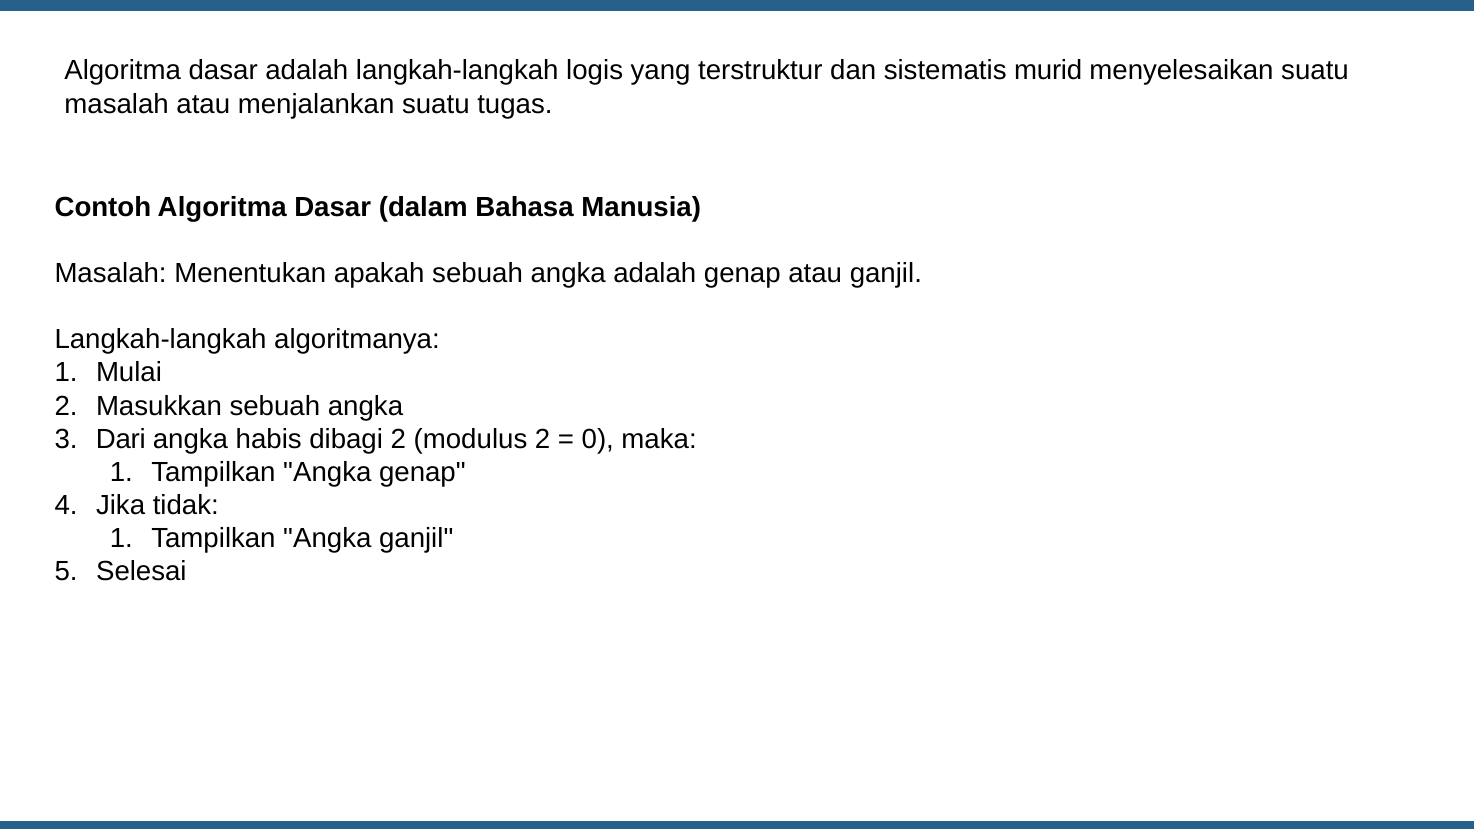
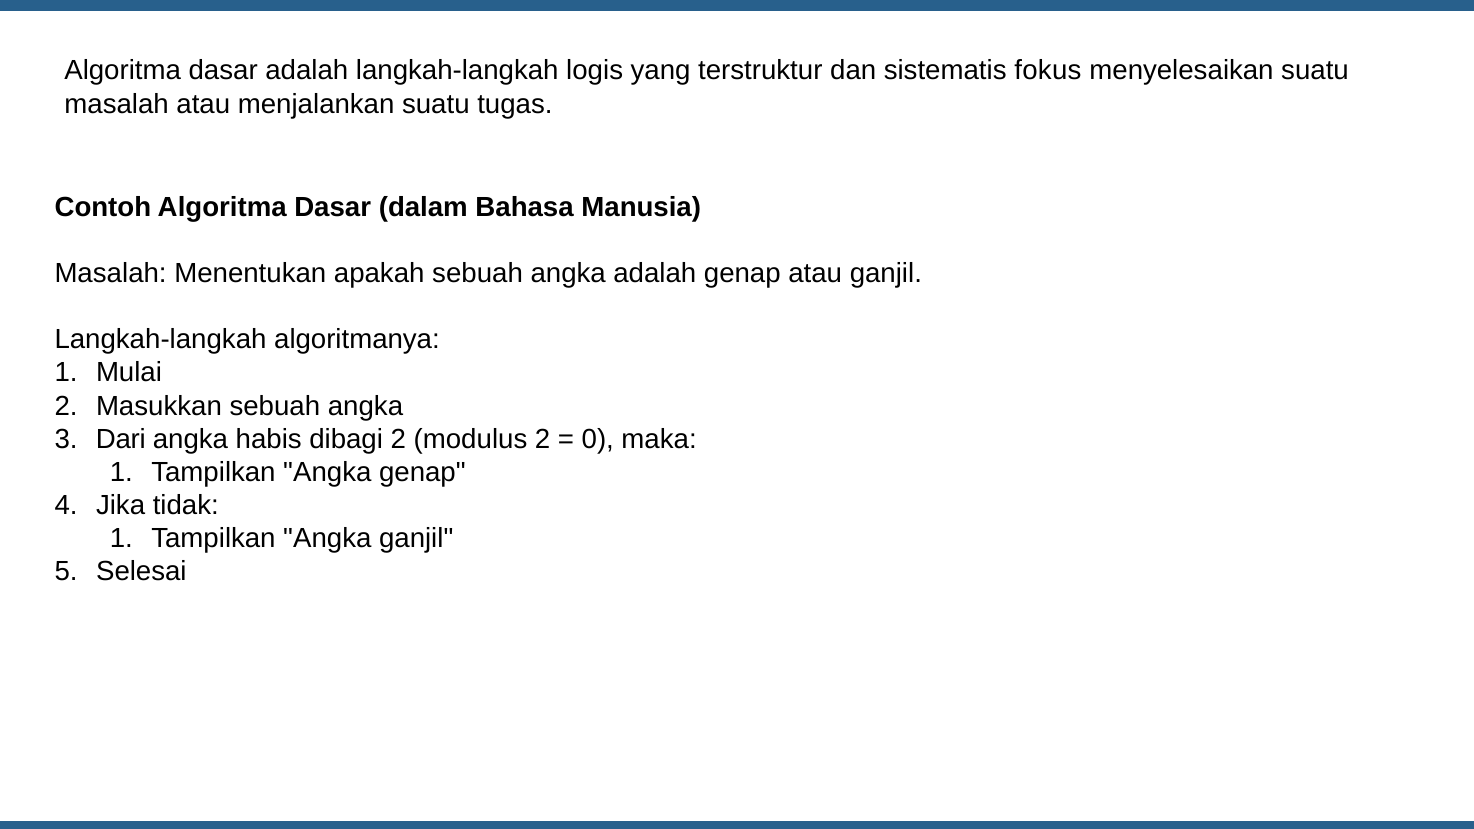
murid: murid -> fokus (1048, 71)
